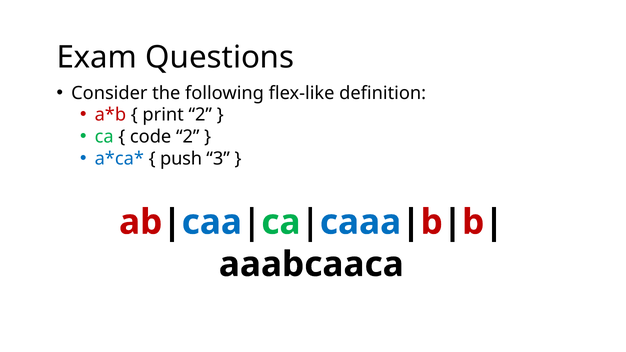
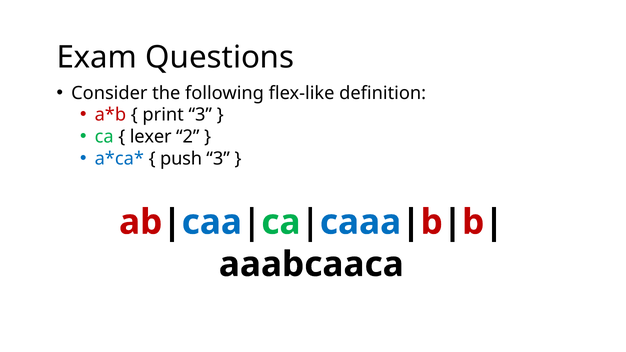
print 2: 2 -> 3 (200, 115)
code: code -> lexer (151, 137)
